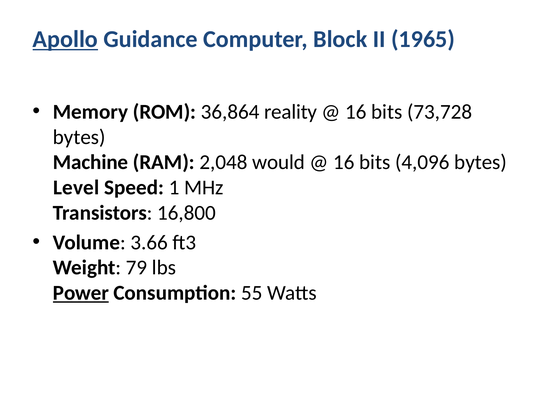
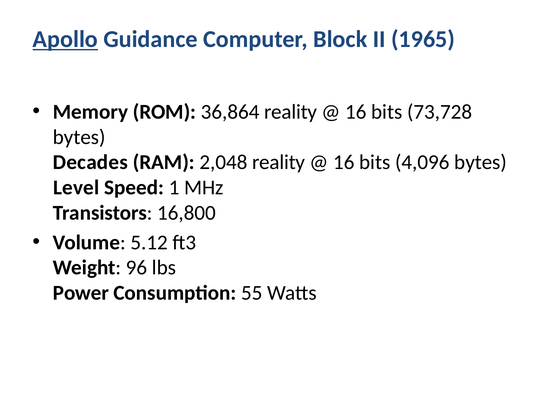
Machine: Machine -> Decades (90, 162)
2,048 would: would -> reality (279, 162)
3.66: 3.66 -> 5.12 (149, 243)
79: 79 -> 96 (137, 268)
Power underline: present -> none (81, 293)
